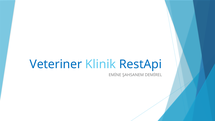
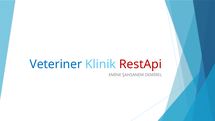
RestApi colour: blue -> red (140, 64)
